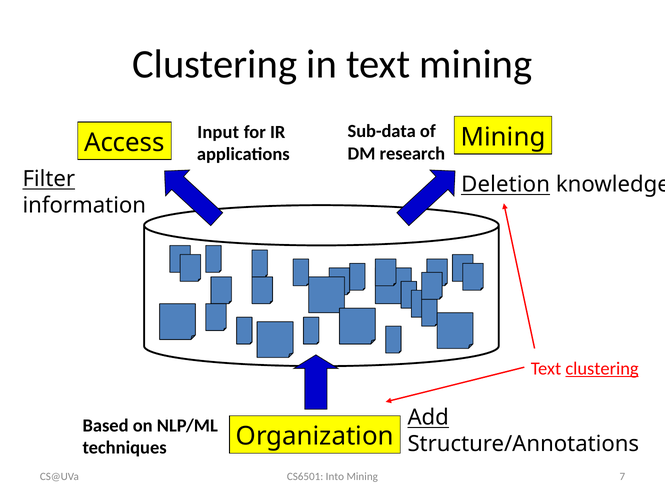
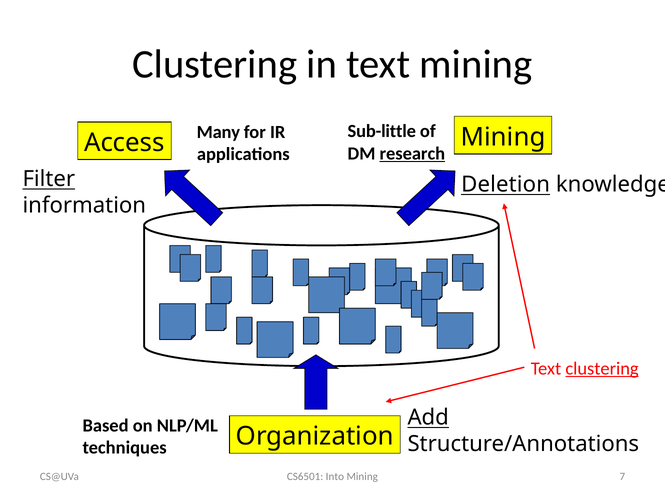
Sub-data: Sub-data -> Sub-little (382, 131)
Input: Input -> Many (218, 132)
research underline: none -> present (412, 154)
